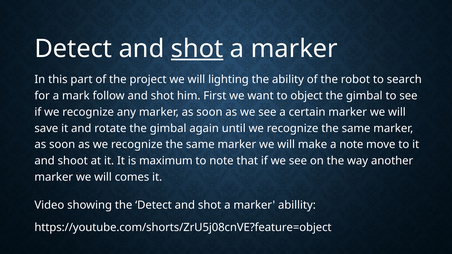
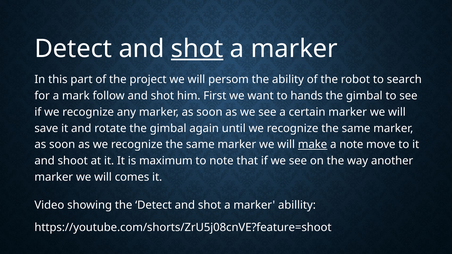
lighting: lighting -> persom (228, 80)
object: object -> hands (307, 96)
make underline: none -> present (313, 145)
https://youtube.com/shorts/ZrU5j08cnVE?feature=object: https://youtube.com/shorts/ZrU5j08cnVE?feature=object -> https://youtube.com/shorts/ZrU5j08cnVE?feature=shoot (183, 228)
